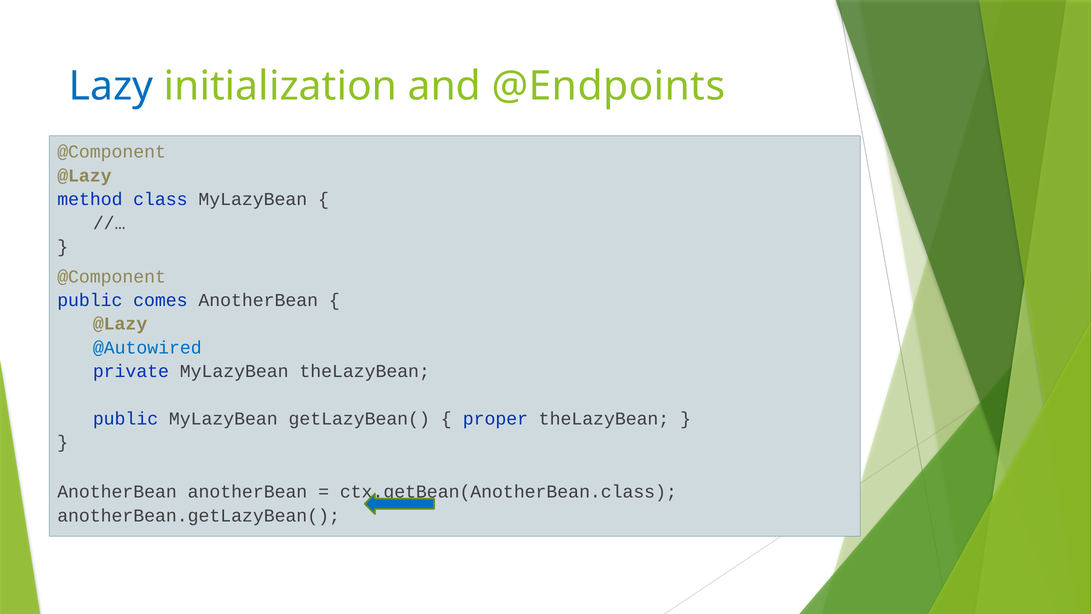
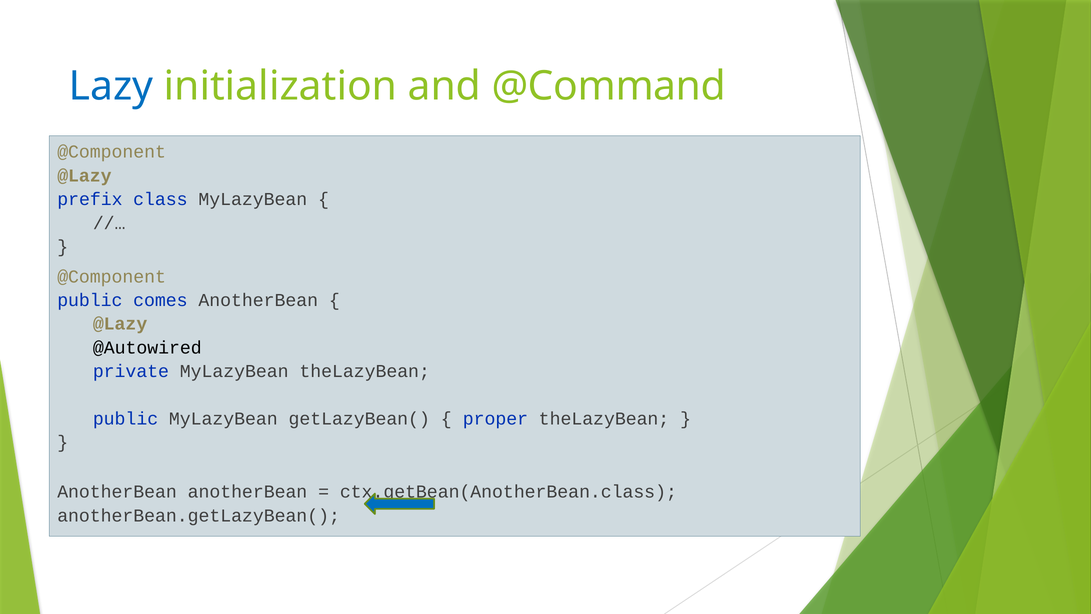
@Endpoints: @Endpoints -> @Command (609, 86)
method: method -> prefix (90, 199)
@Autowired colour: blue -> black (147, 347)
